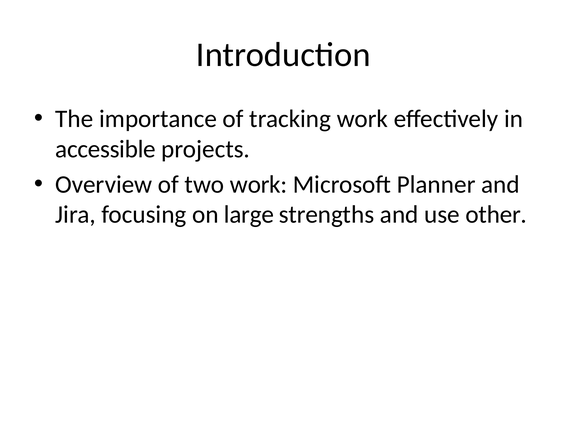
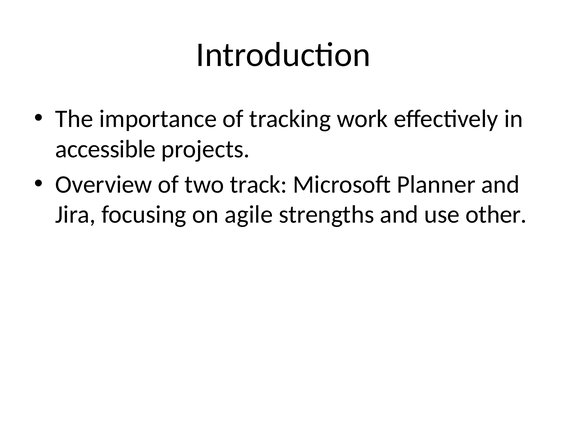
two work: work -> track (259, 184)
large: large -> agile (249, 215)
